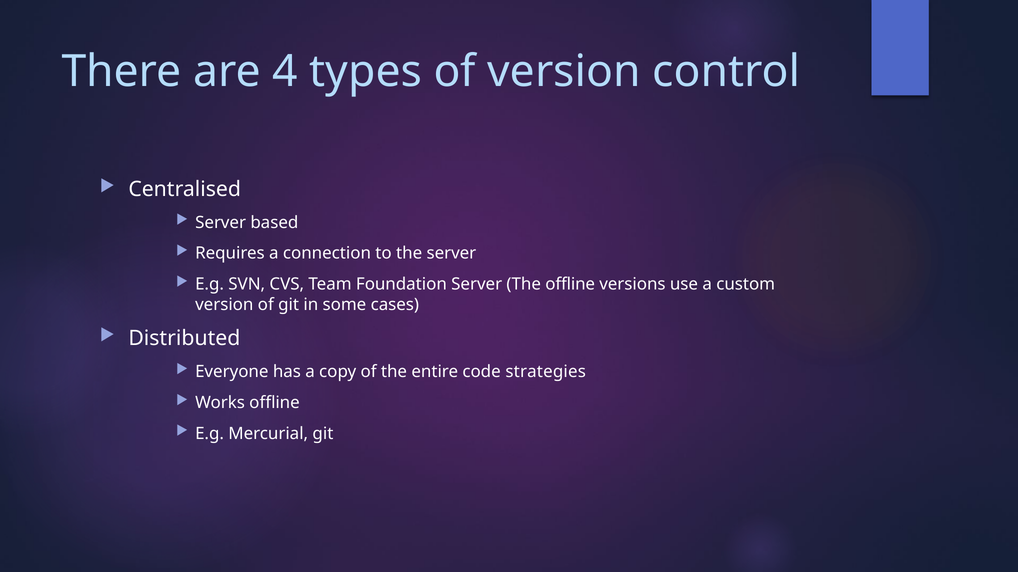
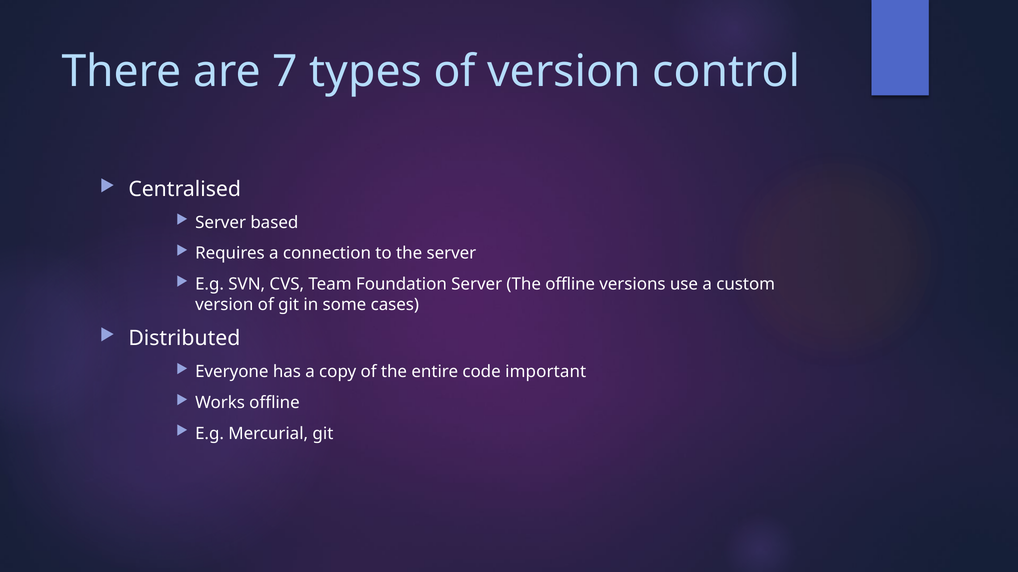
4: 4 -> 7 (285, 71)
strategies: strategies -> important (546, 372)
